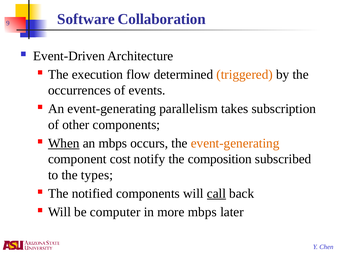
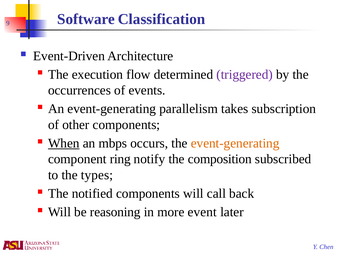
Collaboration: Collaboration -> Classification (162, 19)
triggered colour: orange -> purple (245, 74)
cost: cost -> ring (120, 159)
call underline: present -> none (216, 194)
computer: computer -> reasoning (115, 212)
more mbps: mbps -> event (202, 212)
